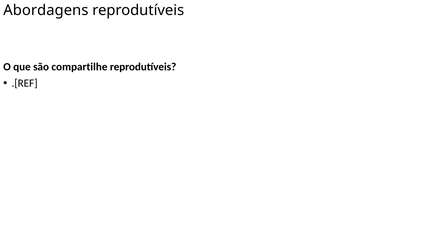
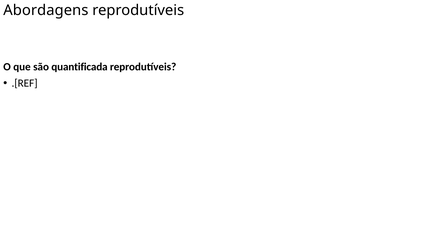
compartilhe: compartilhe -> quantificada (80, 67)
